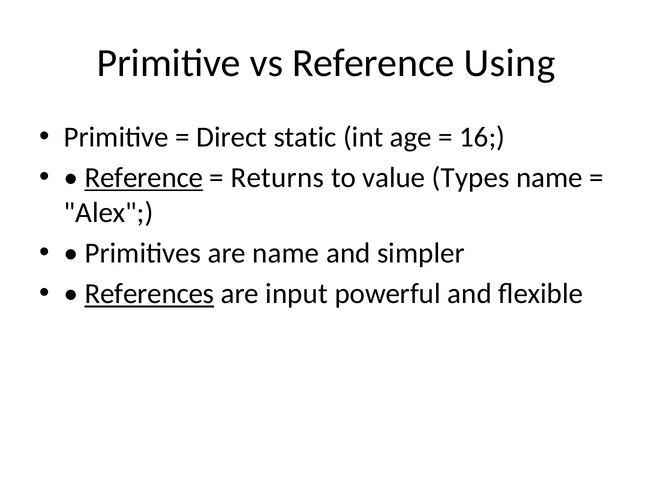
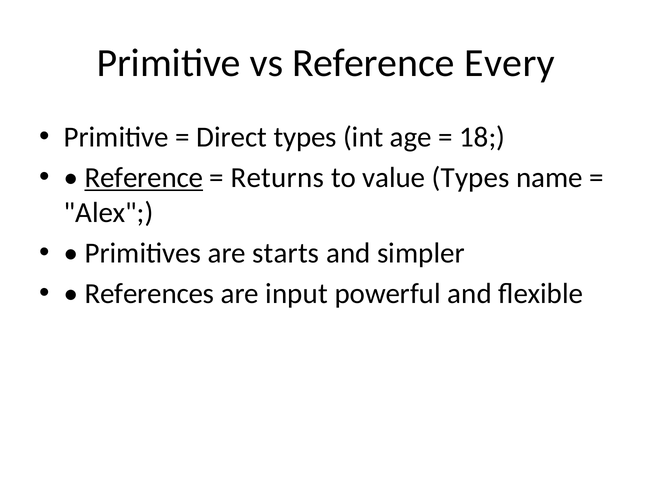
Using: Using -> Every (510, 63)
Direct static: static -> types (305, 137)
16: 16 -> 18 (482, 137)
are name: name -> starts (286, 253)
References underline: present -> none (149, 294)
